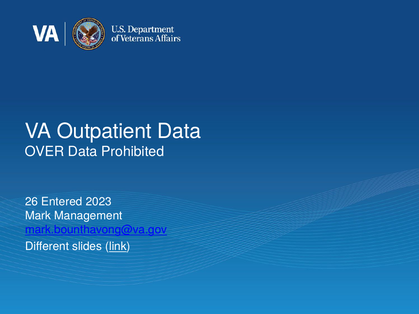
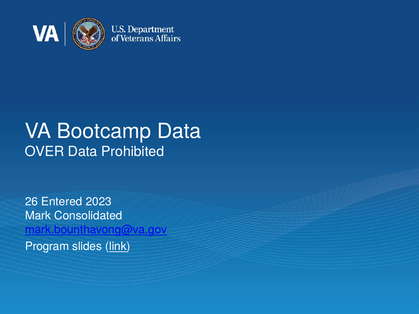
Outpatient: Outpatient -> Bootcamp (104, 131)
Management: Management -> Consolidated (88, 216)
Different: Different -> Program (47, 247)
